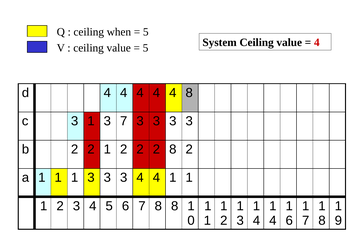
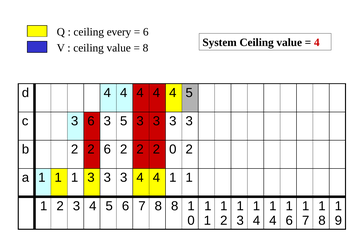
when: when -> every (119, 32)
5: 5 -> 6 (146, 32)
5: 5 -> 8 (146, 48)
4 4 8: 8 -> 5 (189, 93)
c 3 1: 1 -> 6 (91, 121)
3 7: 7 -> 5 (124, 121)
2 2 1: 1 -> 6 (107, 149)
2 8: 8 -> 0 (173, 149)
